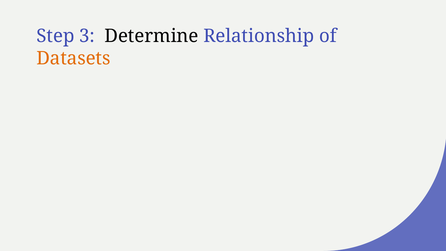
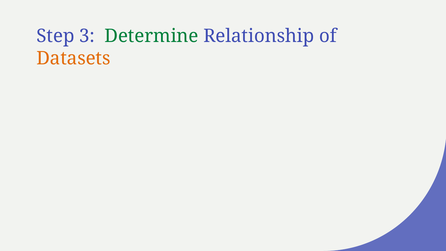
Determine colour: black -> green (152, 36)
